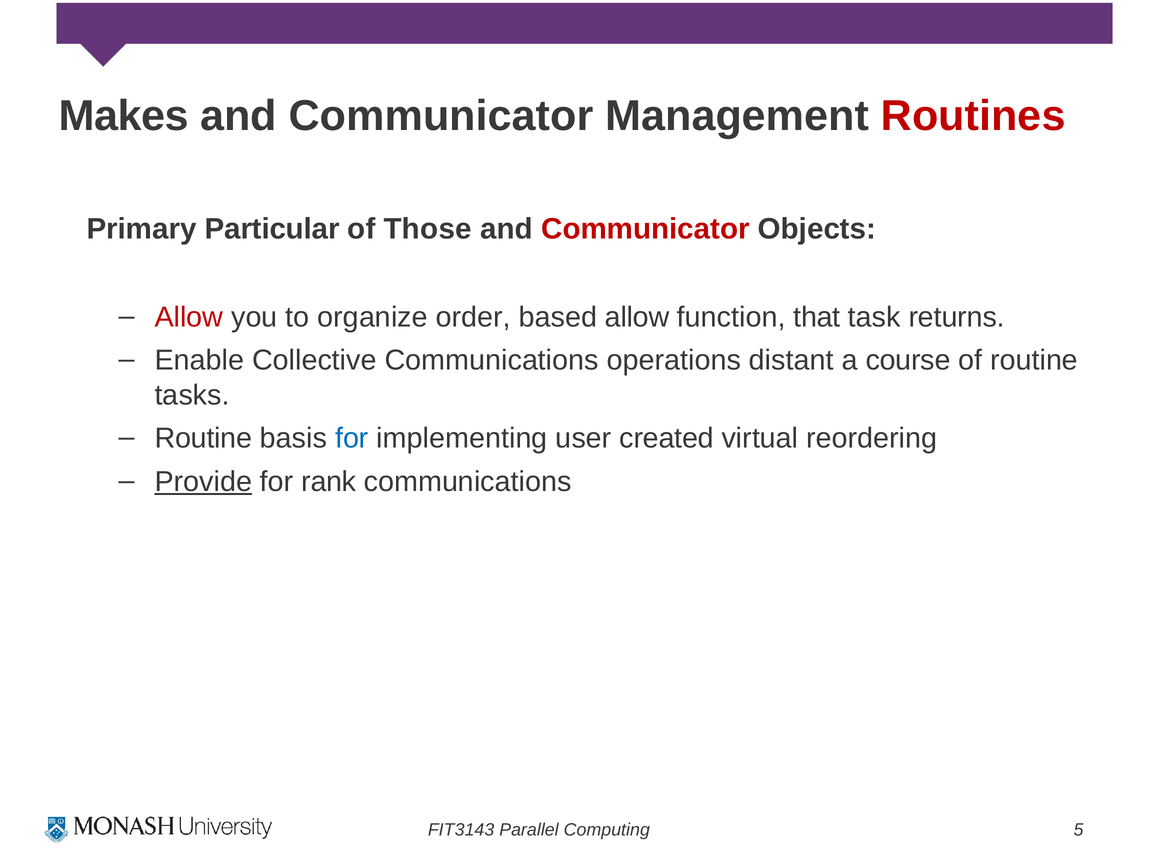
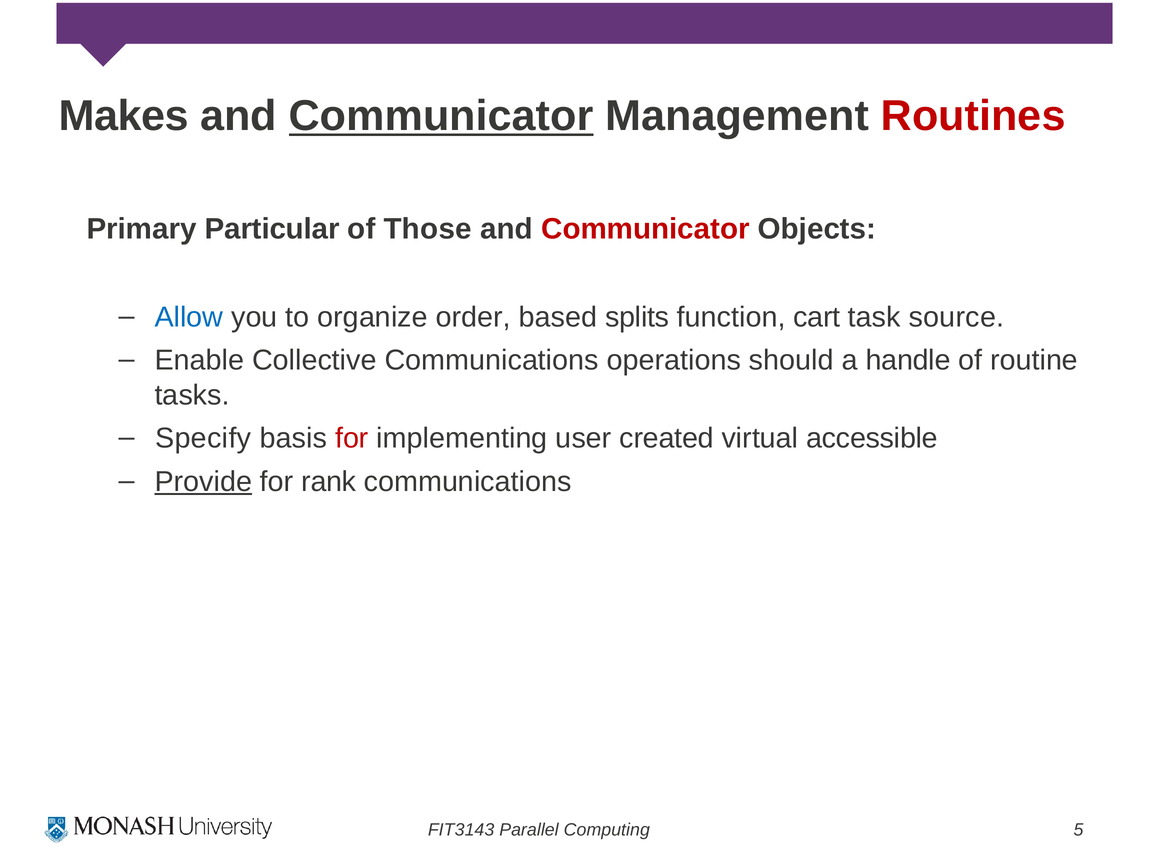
Communicator underline: none -> present (441, 116)
Allow colour: red -> blue (189, 317)
based allow: allow -> splits (637, 317)
that: that -> cart (817, 317)
returns: returns -> source (956, 317)
distant: distant -> should (791, 361)
course: course -> handle (908, 361)
Routine: Routine -> Specify (203, 438)
for colour: blue -> red (352, 438)
reordering: reordering -> accessible (872, 438)
